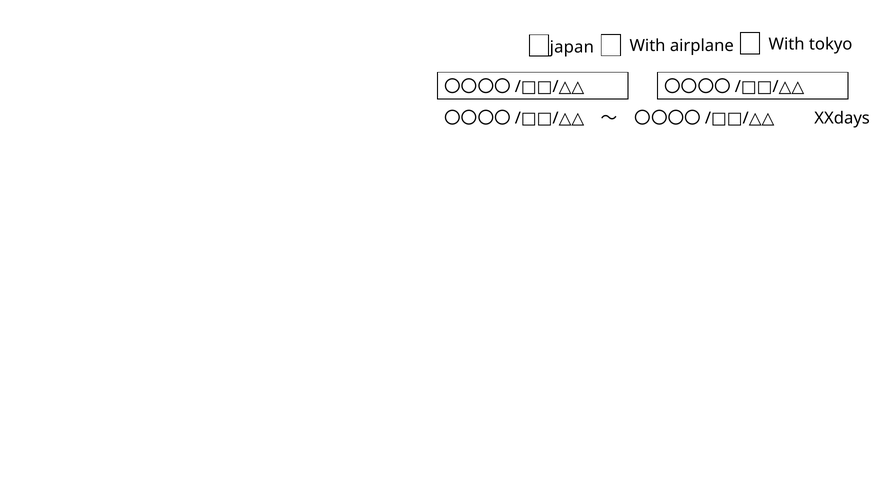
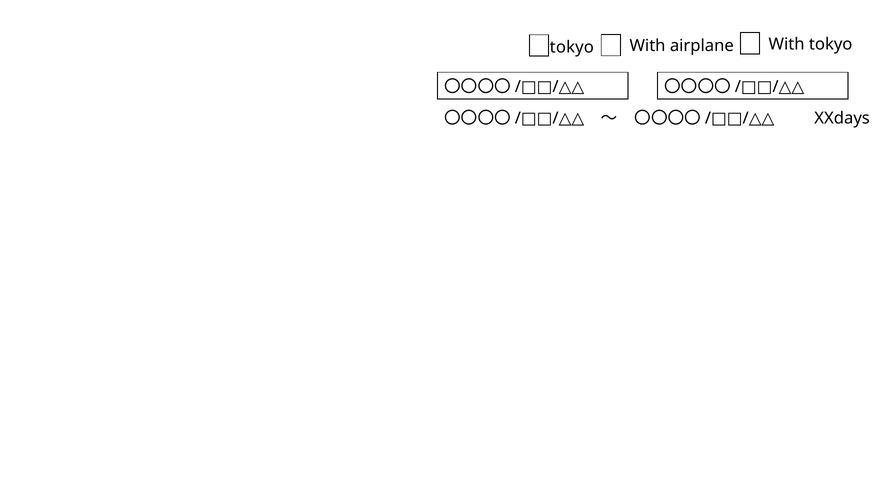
japan: japan -> tokyo (572, 47)
